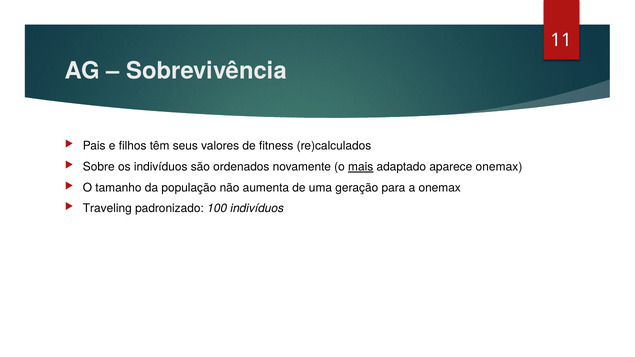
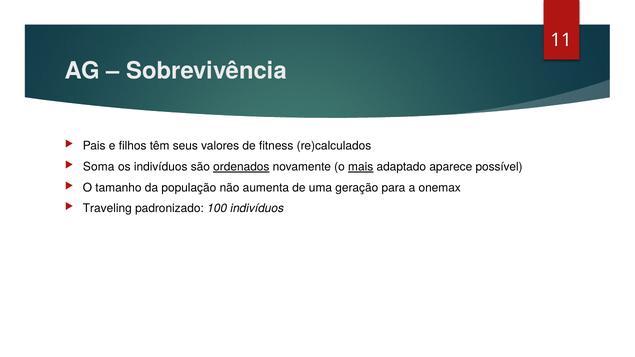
Sobre: Sobre -> Soma (99, 167)
ordenados underline: none -> present (241, 167)
aparece onemax: onemax -> possível (499, 167)
